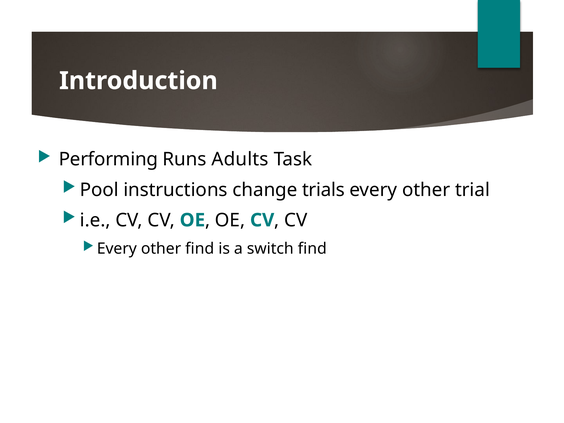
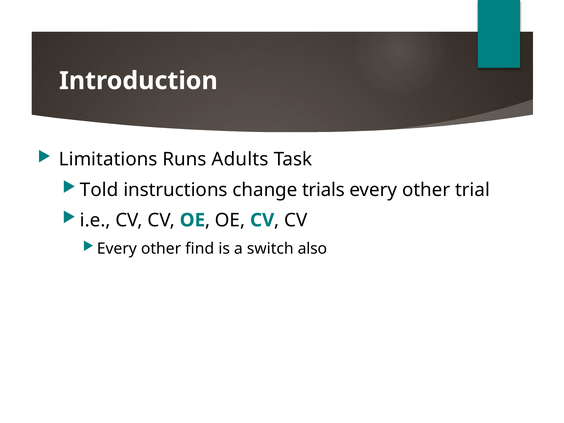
Performing: Performing -> Limitations (108, 159)
Pool: Pool -> Told (99, 190)
switch find: find -> also (312, 249)
